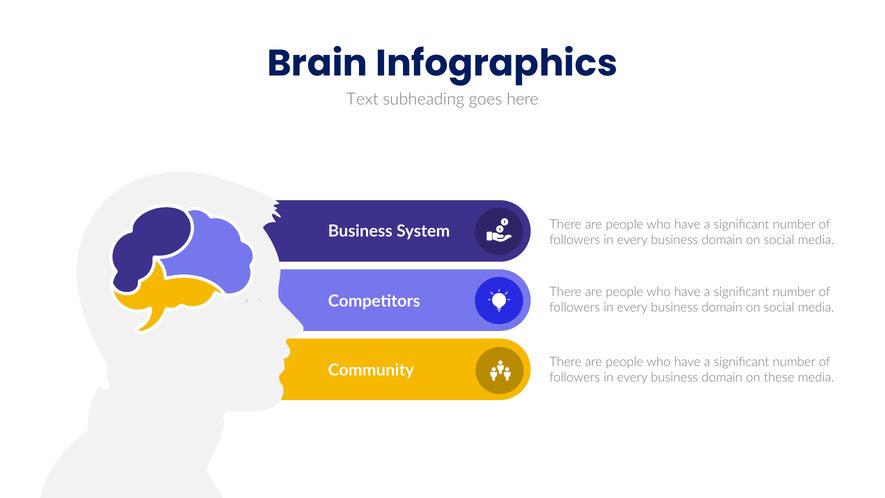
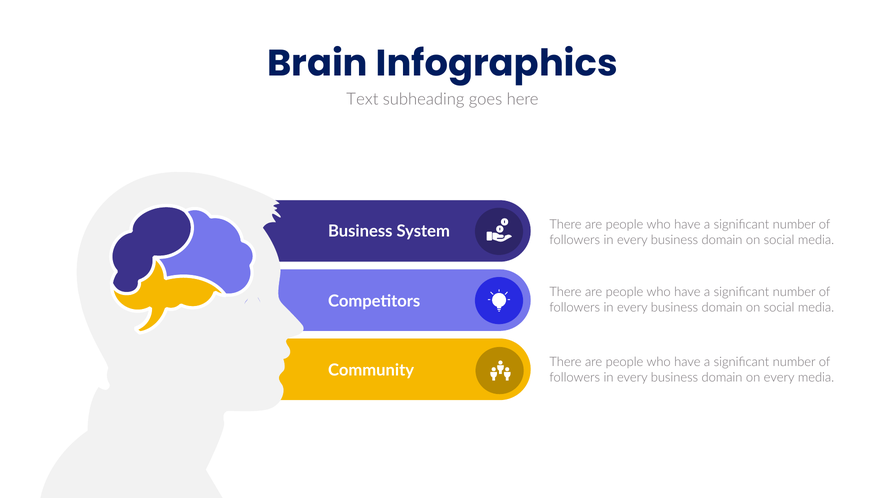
on these: these -> every (779, 378)
